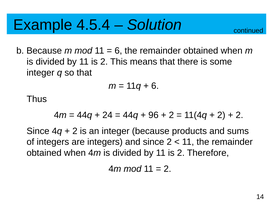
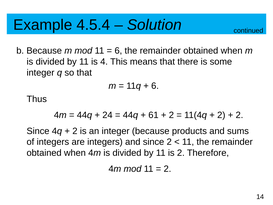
2: 2 -> 4 (104, 62)
96: 96 -> 61 (153, 115)
